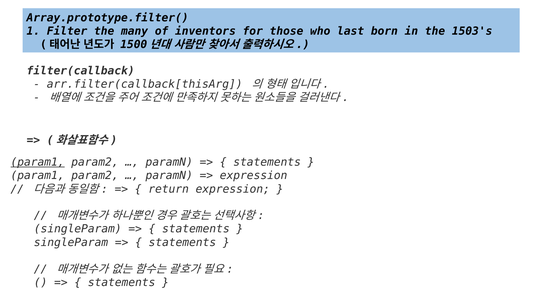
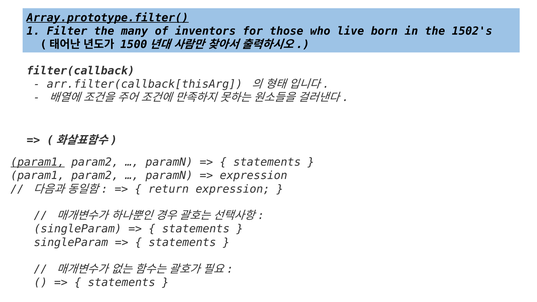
Array.prototype.filter( underline: none -> present (108, 18)
last: last -> live (351, 31)
1503's: 1503's -> 1502's (472, 31)
